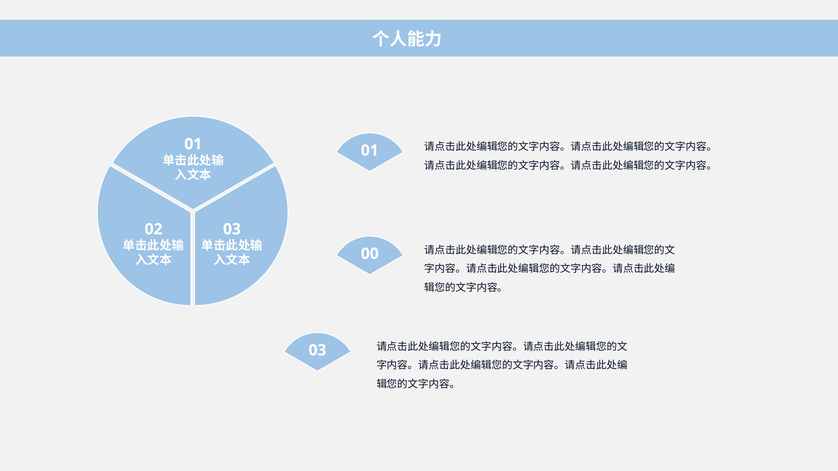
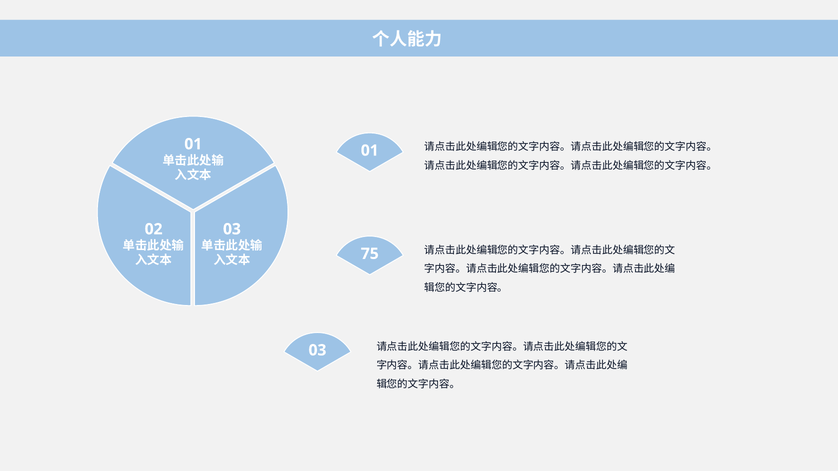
00: 00 -> 75 (370, 254)
